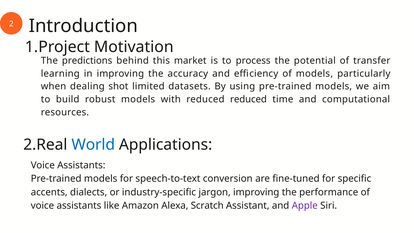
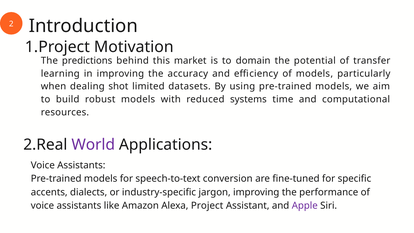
process: process -> domain (253, 61)
reduced reduced: reduced -> systems (248, 99)
World colour: blue -> purple (93, 145)
Scratch: Scratch -> Project (207, 206)
